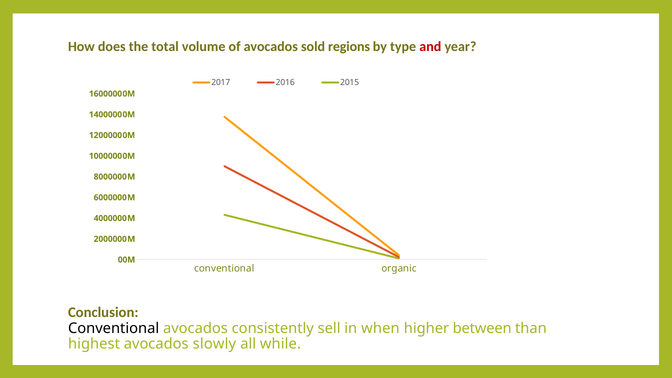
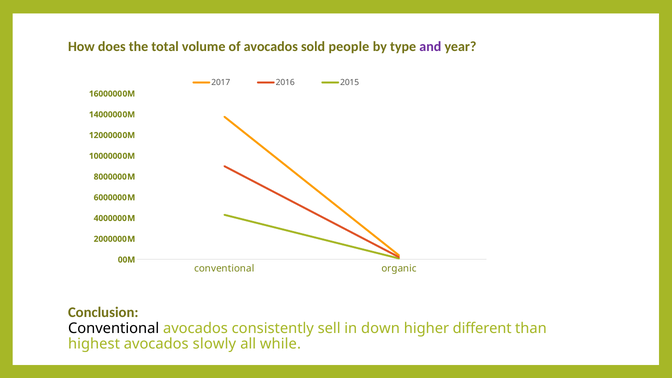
regions: regions -> people (349, 47)
and colour: red -> purple (430, 47)
when: when -> down (380, 328)
between: between -> different (482, 328)
